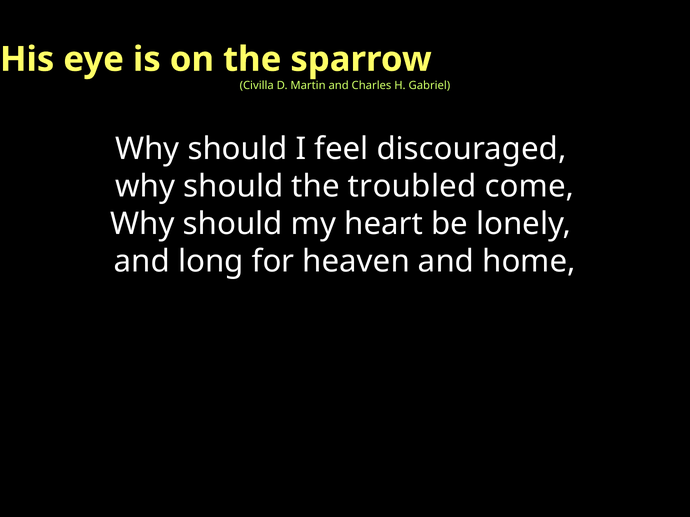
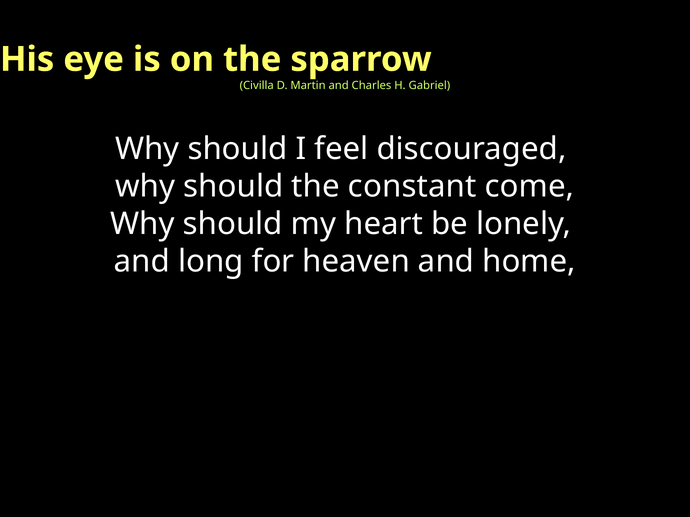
troubled: troubled -> constant (412, 187)
